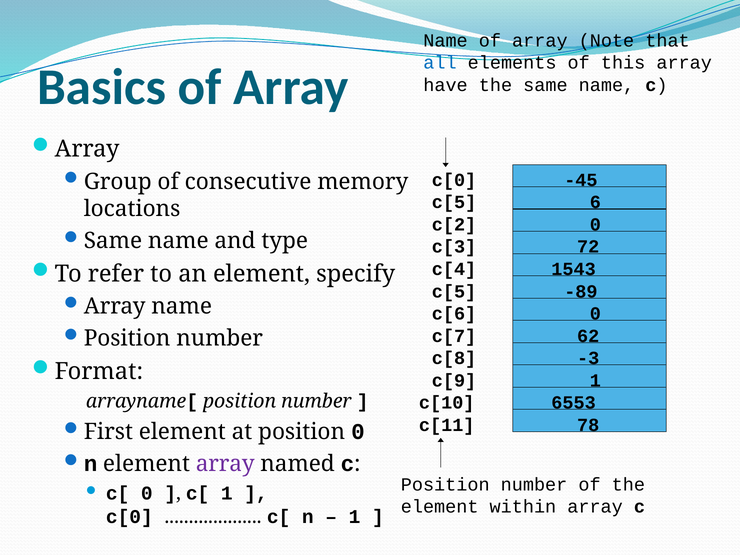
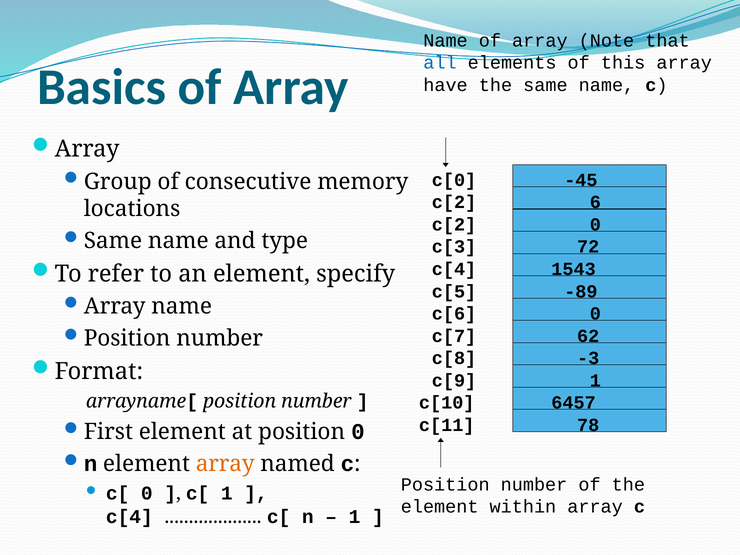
c[5: c[5 -> c[2 (454, 202)
6553: 6553 -> 6457 (574, 403)
array colour: purple -> orange (225, 464)
c[0: c[0 -> c[4 (129, 517)
